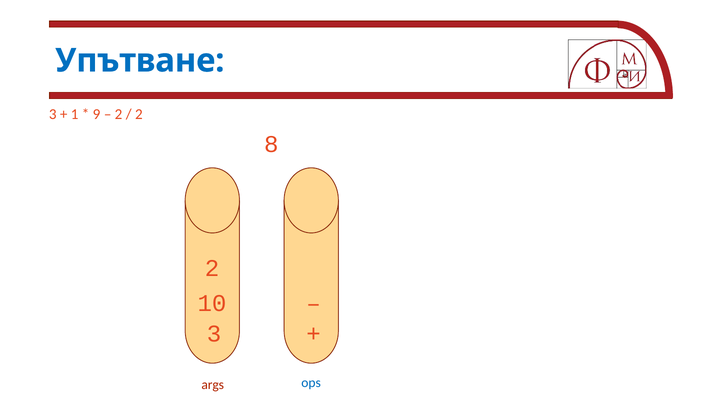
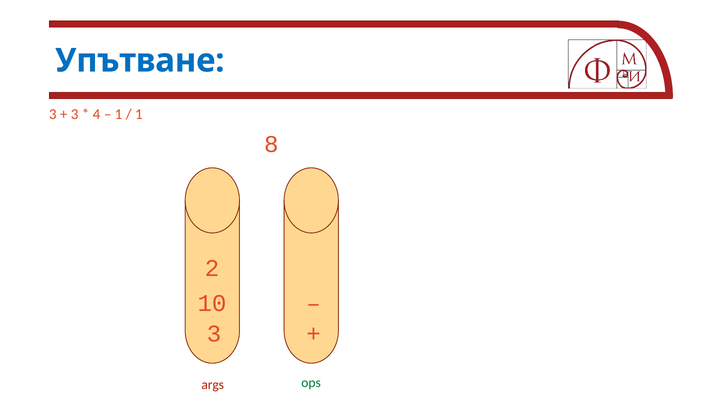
1: 1 -> 3 (75, 114)
9: 9 -> 4 (97, 114)
2: 2 -> 1 (119, 114)
2: 2 -> 1 (139, 114)
ops colour: blue -> green (311, 383)
